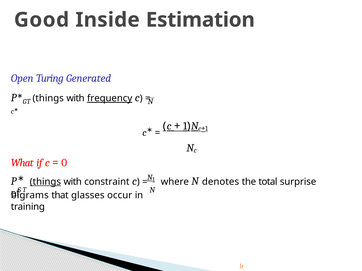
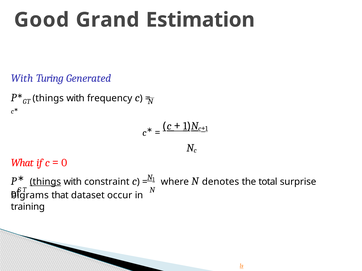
Inside: Inside -> Grand (108, 20)
Open: Open -> With (22, 78)
frequency underline: present -> none (110, 98)
glasses: glasses -> dataset (88, 196)
